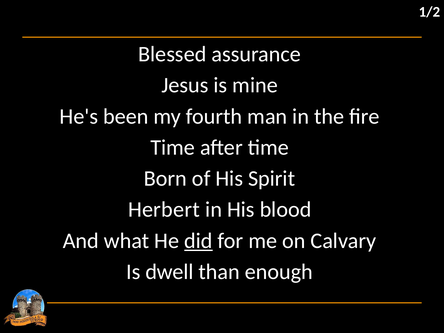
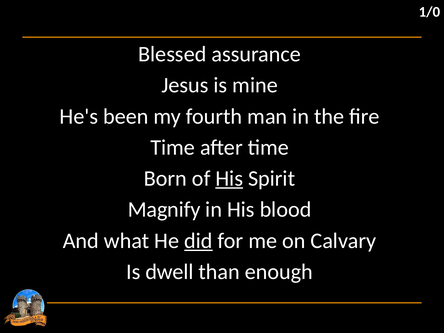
1/2: 1/2 -> 1/0 (429, 12)
His underline: none -> present (229, 179)
Herbert: Herbert -> Magnify (164, 210)
